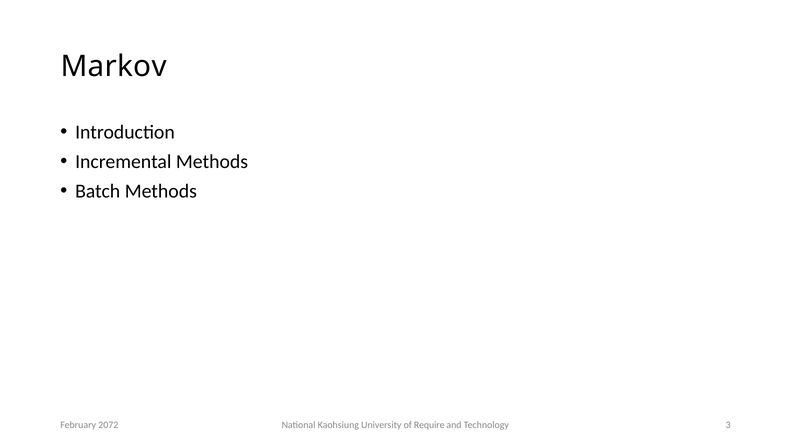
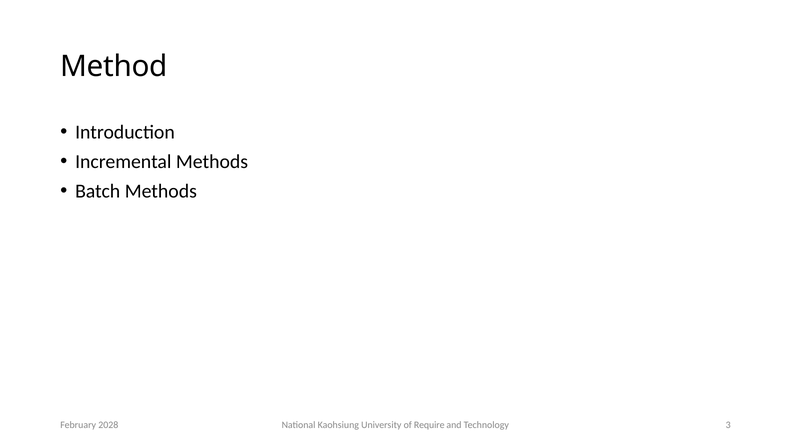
Markov: Markov -> Method (114, 66)
2072: 2072 -> 2028 (108, 425)
